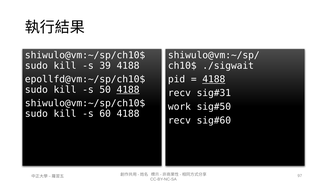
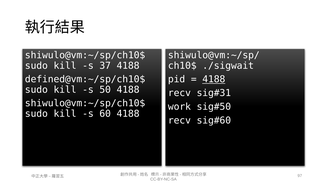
39: 39 -> 37 (105, 66)
epollfd@vm:~/sp/ch10$: epollfd@vm:~/sp/ch10$ -> defined@vm:~/sp/ch10$ (85, 79)
4188 underline: present -> none (128, 90)
